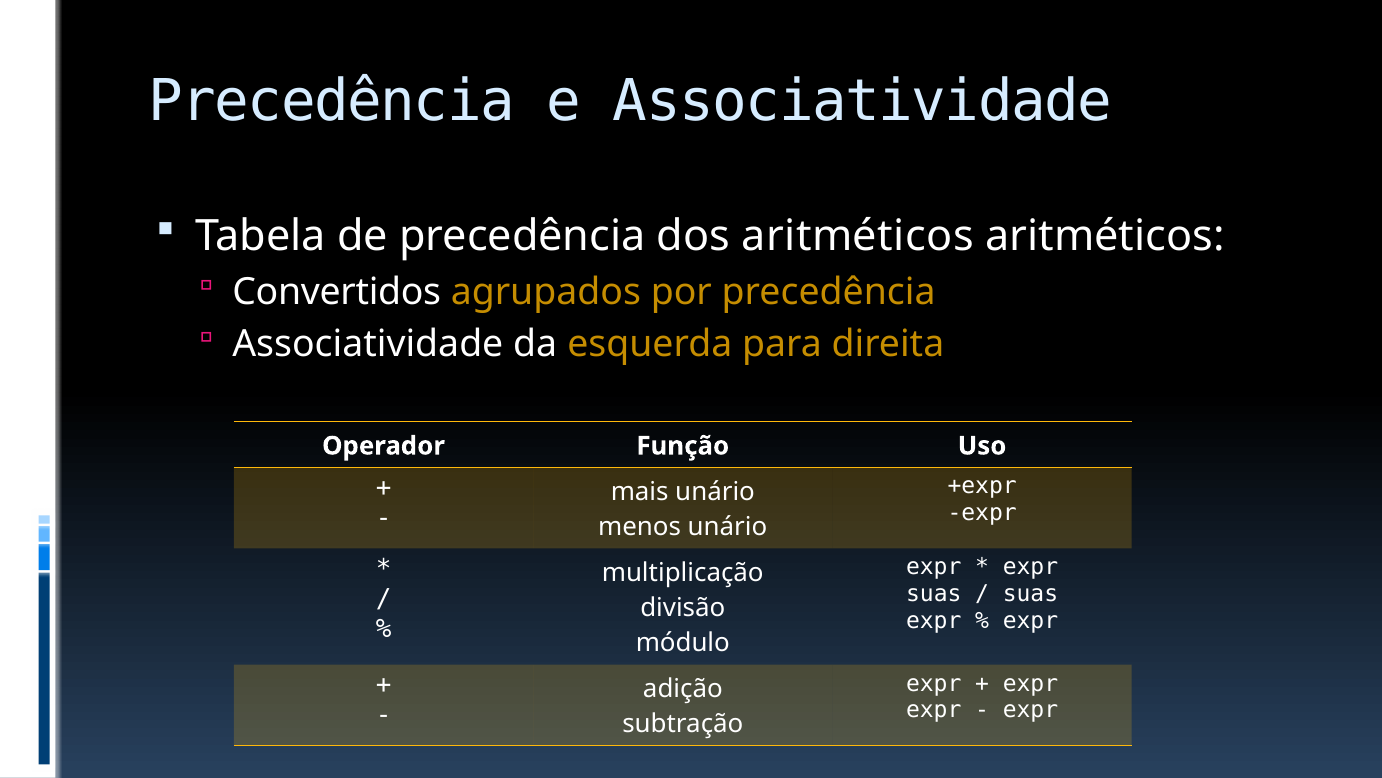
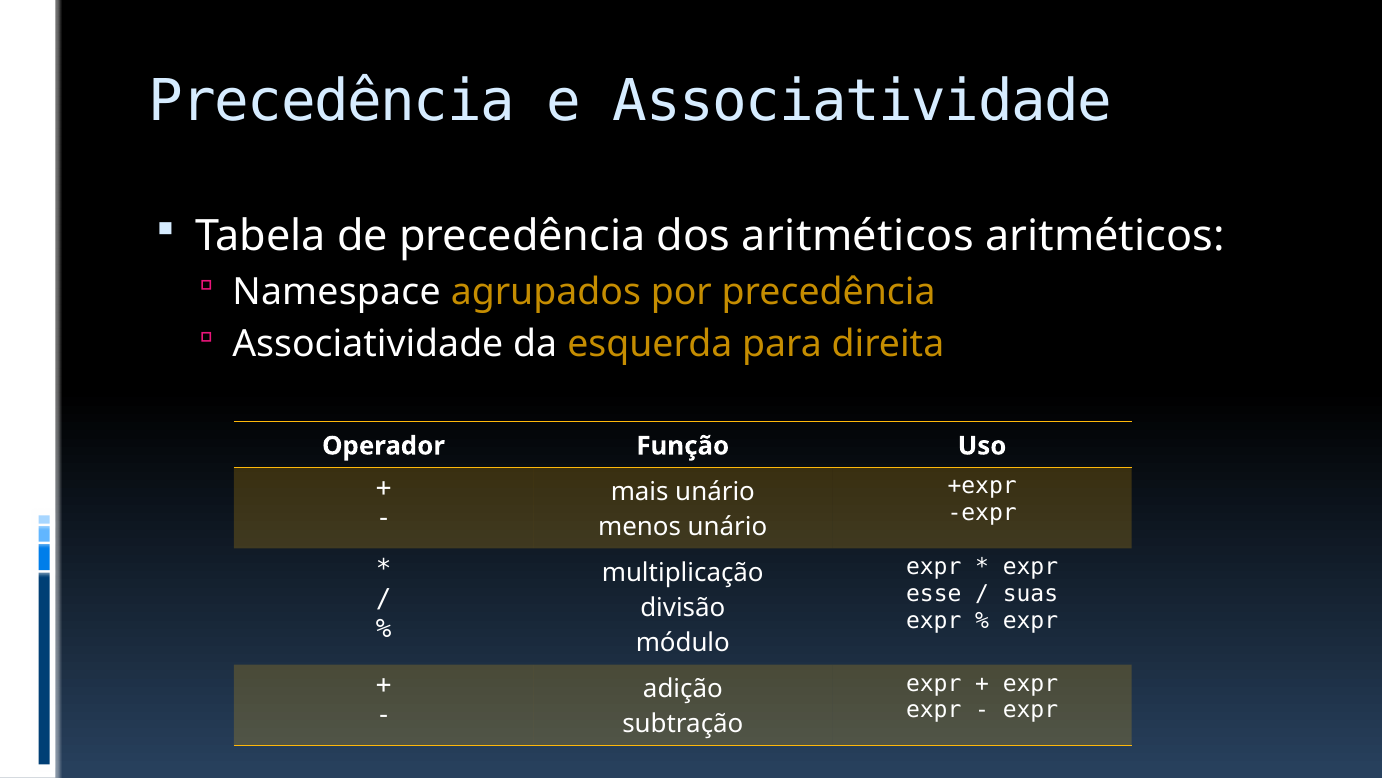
Convertidos: Convertidos -> Namespace (336, 292)
suas: suas -> esse (934, 593)
